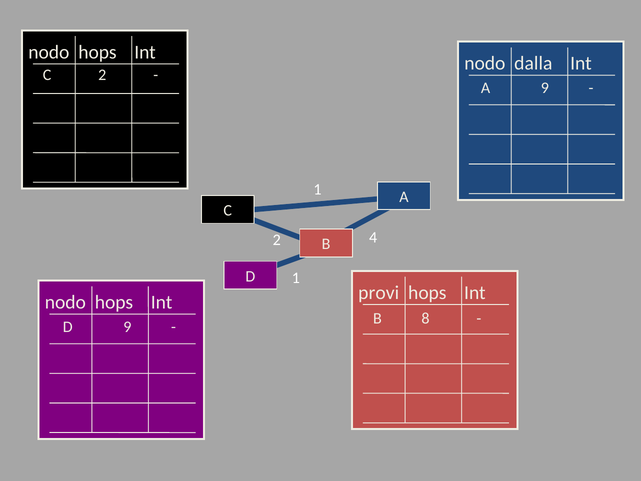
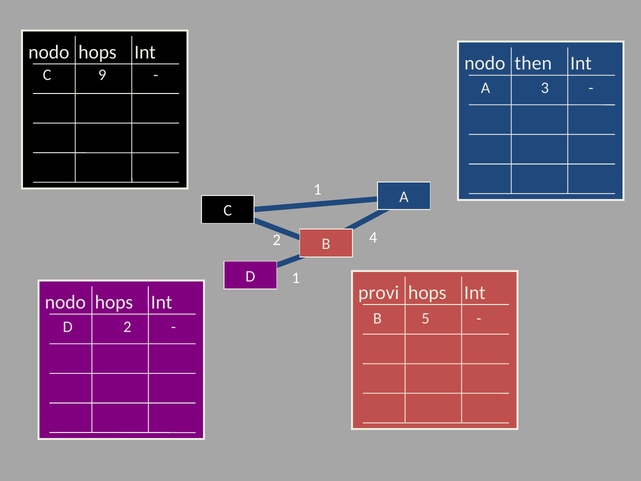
dalla: dalla -> then (533, 63)
C 2: 2 -> 9 (102, 75)
A 9: 9 -> 3 (545, 88)
8: 8 -> 5 (425, 318)
D 9: 9 -> 2 (127, 327)
